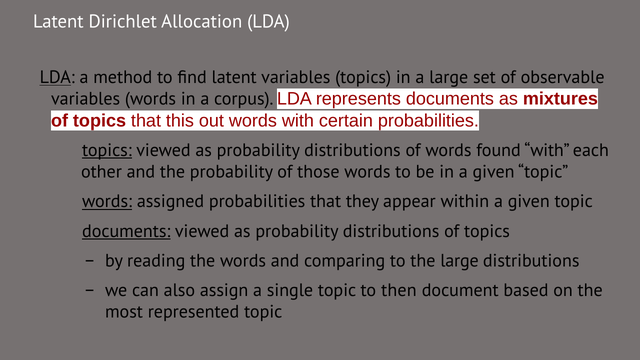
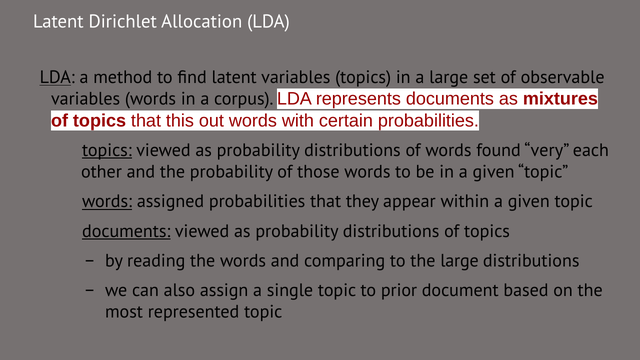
found with: with -> very (547, 150)
then: then -> prior (399, 290)
